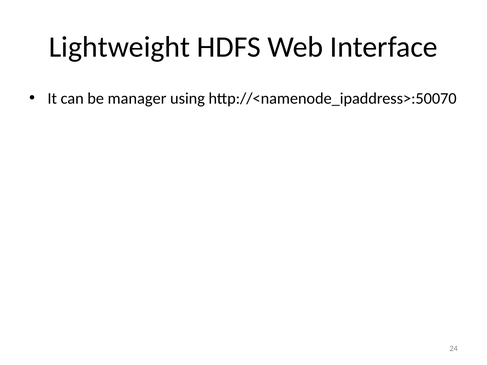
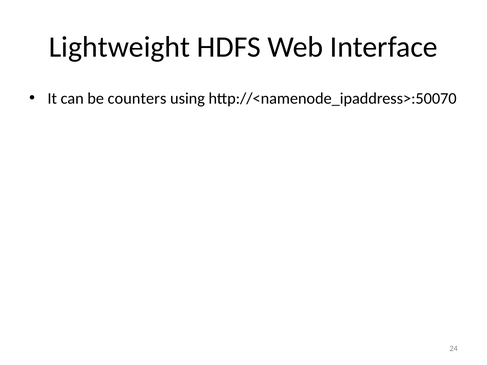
manager: manager -> counters (137, 99)
